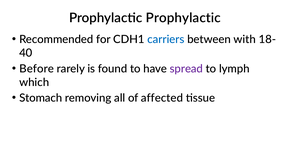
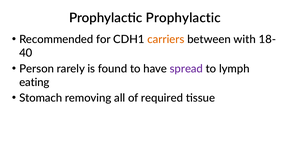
carriers colour: blue -> orange (166, 40)
Before: Before -> Person (37, 69)
which: which -> eating (34, 83)
affected: affected -> required (162, 98)
